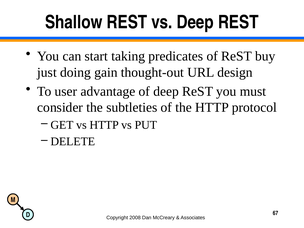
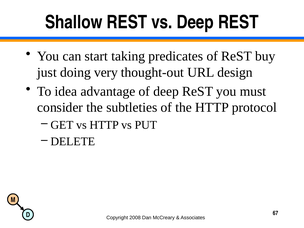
gain: gain -> very (106, 72)
user: user -> idea (66, 91)
